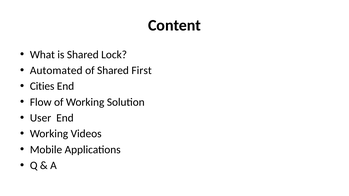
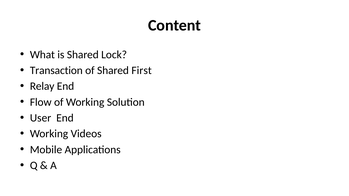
Automated: Automated -> Transaction (56, 71)
Cities: Cities -> Relay (42, 86)
